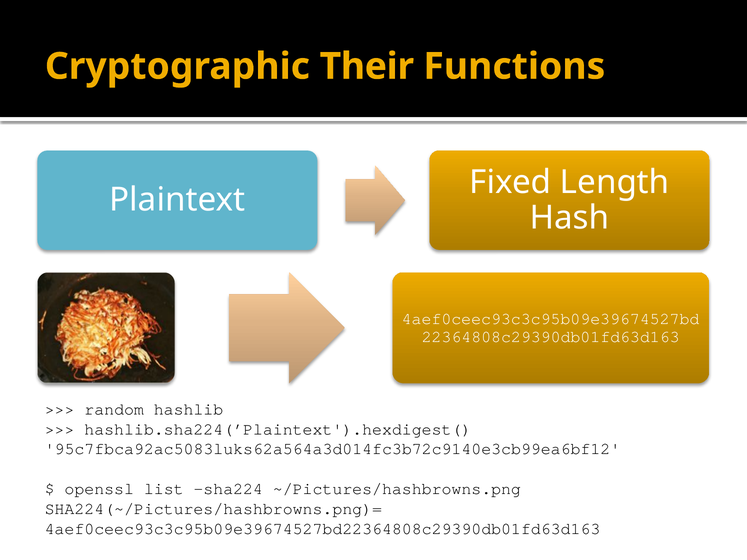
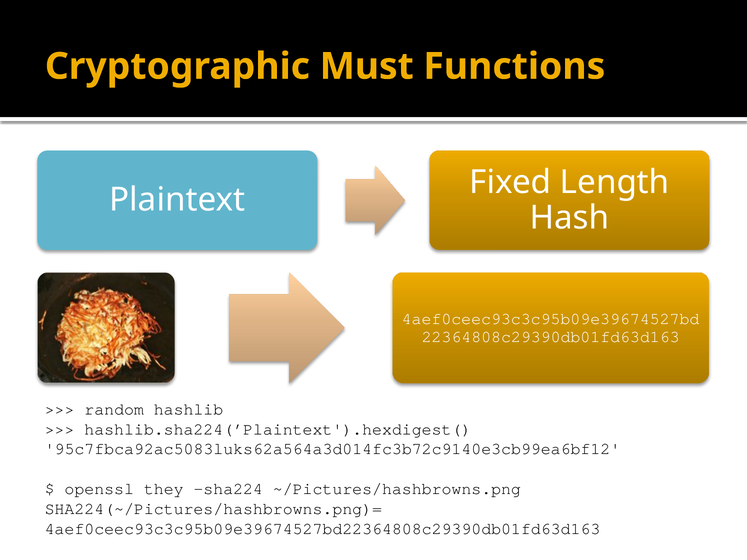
Their: Their -> Must (367, 66)
list: list -> they (164, 489)
